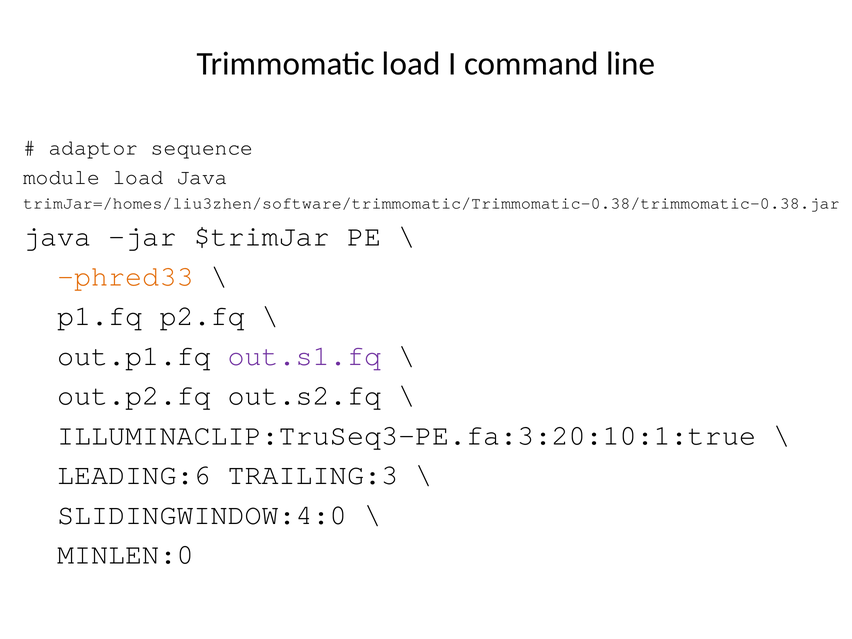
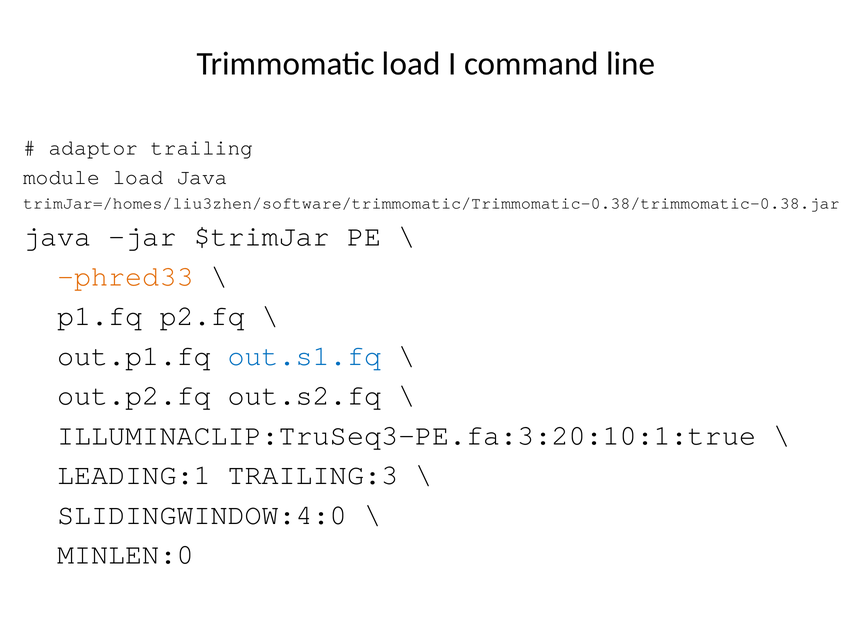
sequence: sequence -> trailing (202, 148)
out.s1.fq colour: purple -> blue (304, 356)
LEADING:6: LEADING:6 -> LEADING:1 (134, 475)
